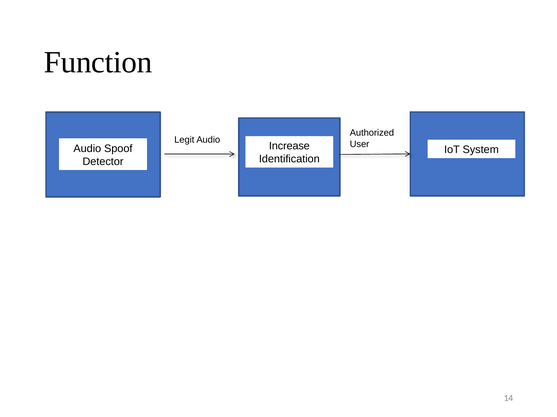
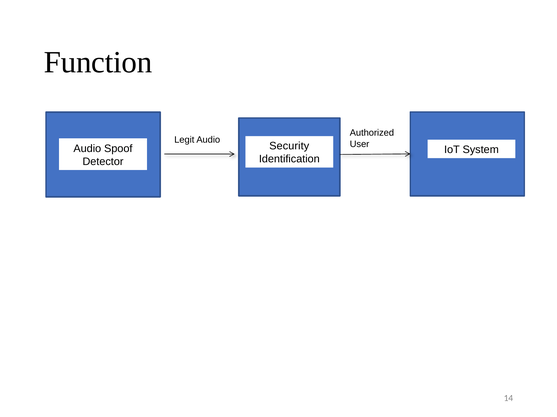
Increase: Increase -> Security (289, 146)
